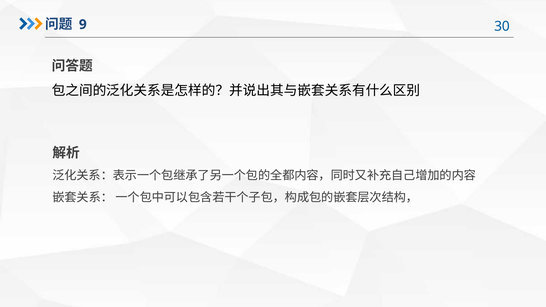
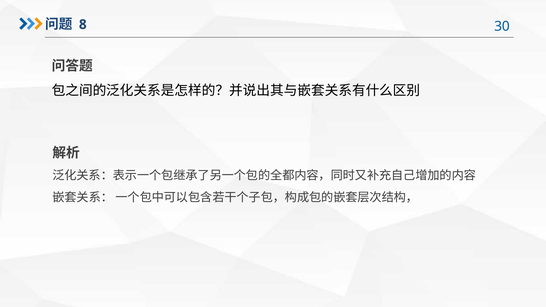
9: 9 -> 8 (83, 24)
